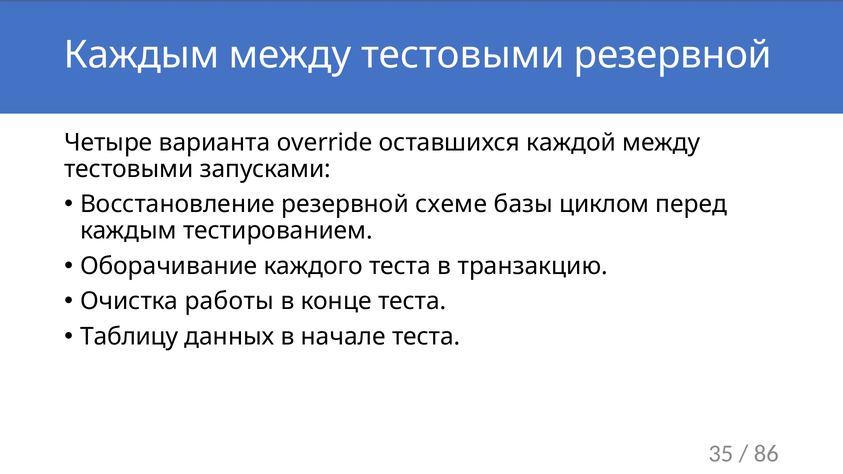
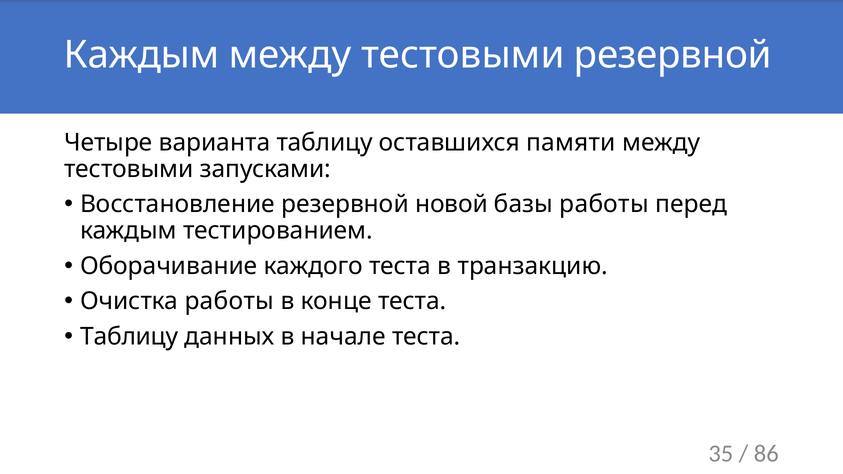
варианта override: override -> таблицу (325, 142)
каждой: каждой -> памяти (571, 142)
схеме: схеме -> новой (451, 204)
базы циклом: циклом -> работы (604, 204)
